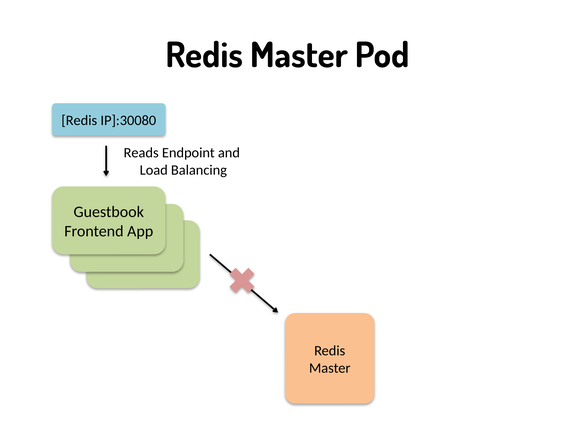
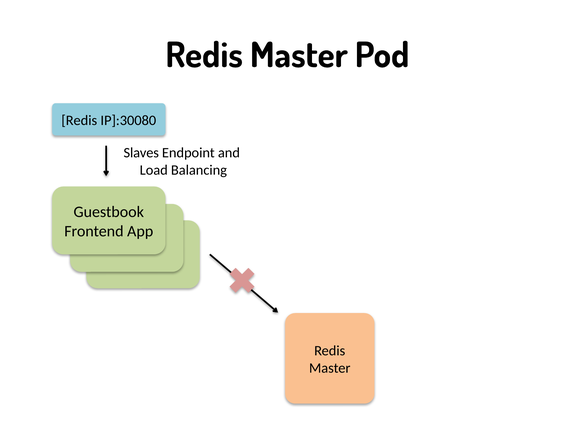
Reads: Reads -> Slaves (141, 153)
